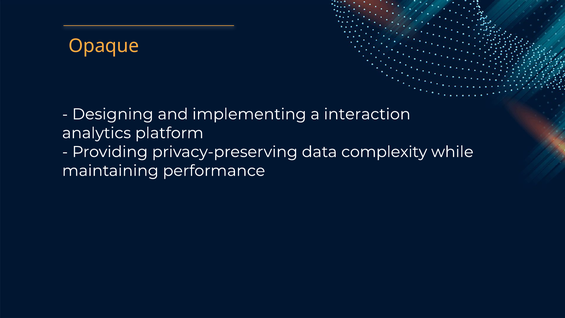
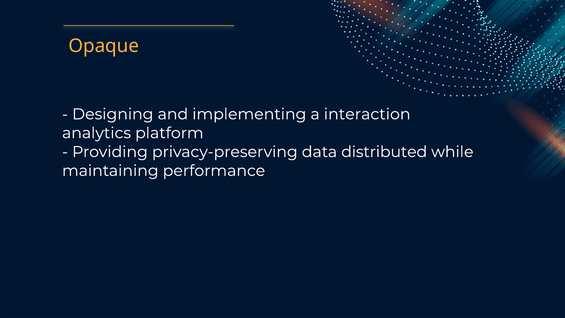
complexity: complexity -> distributed (384, 152)
